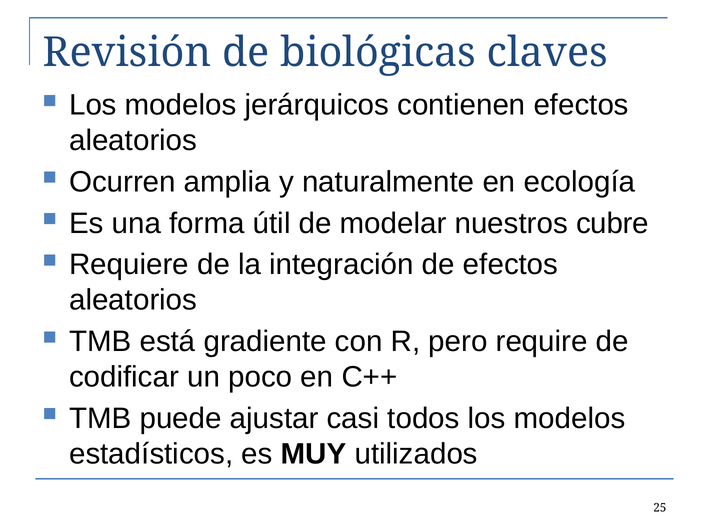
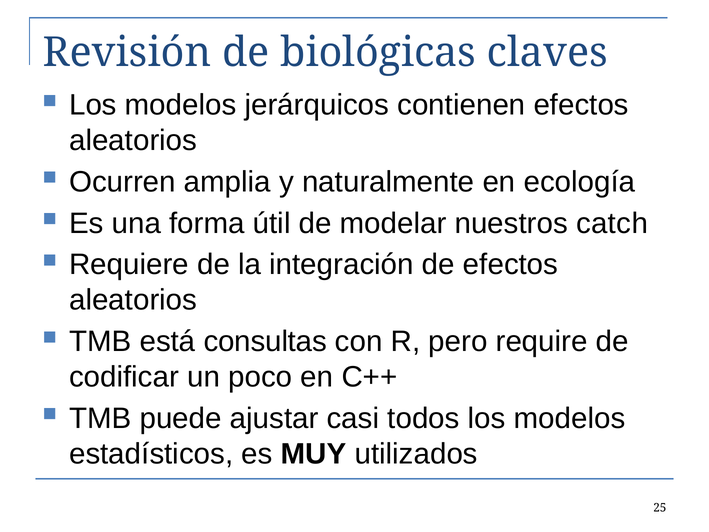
cubre: cubre -> catch (612, 223)
gradiente: gradiente -> consultas (265, 341)
